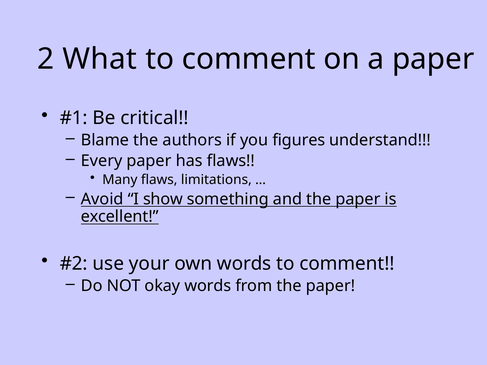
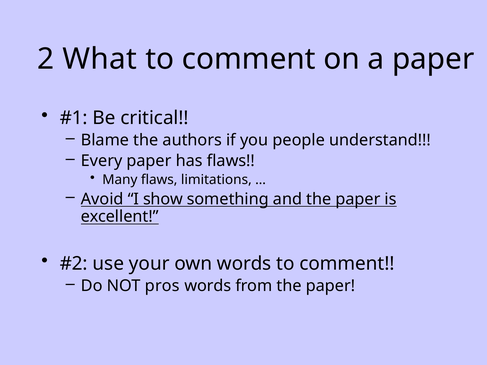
figures: figures -> people (299, 140)
okay: okay -> pros (162, 286)
